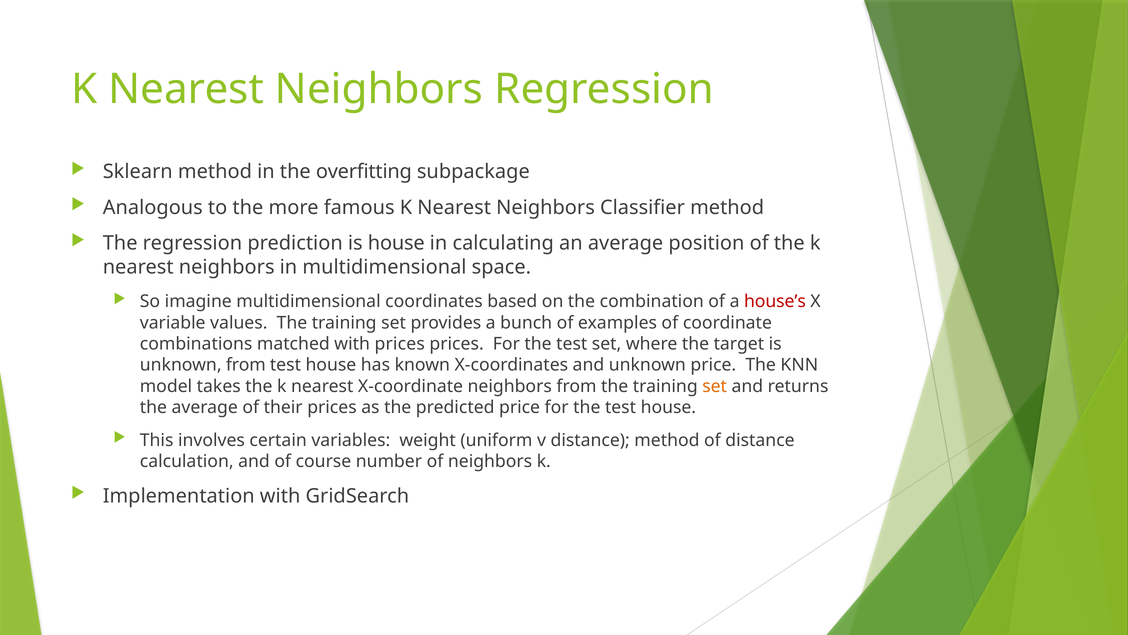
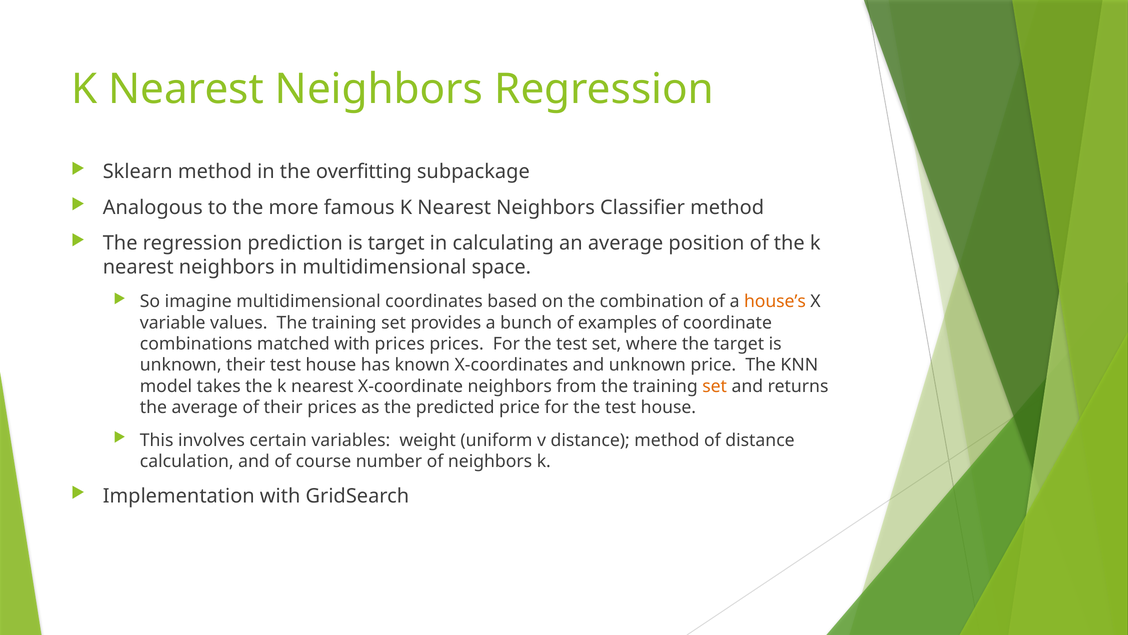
is house: house -> target (396, 243)
house’s colour: red -> orange (775, 301)
unknown from: from -> their (246, 365)
